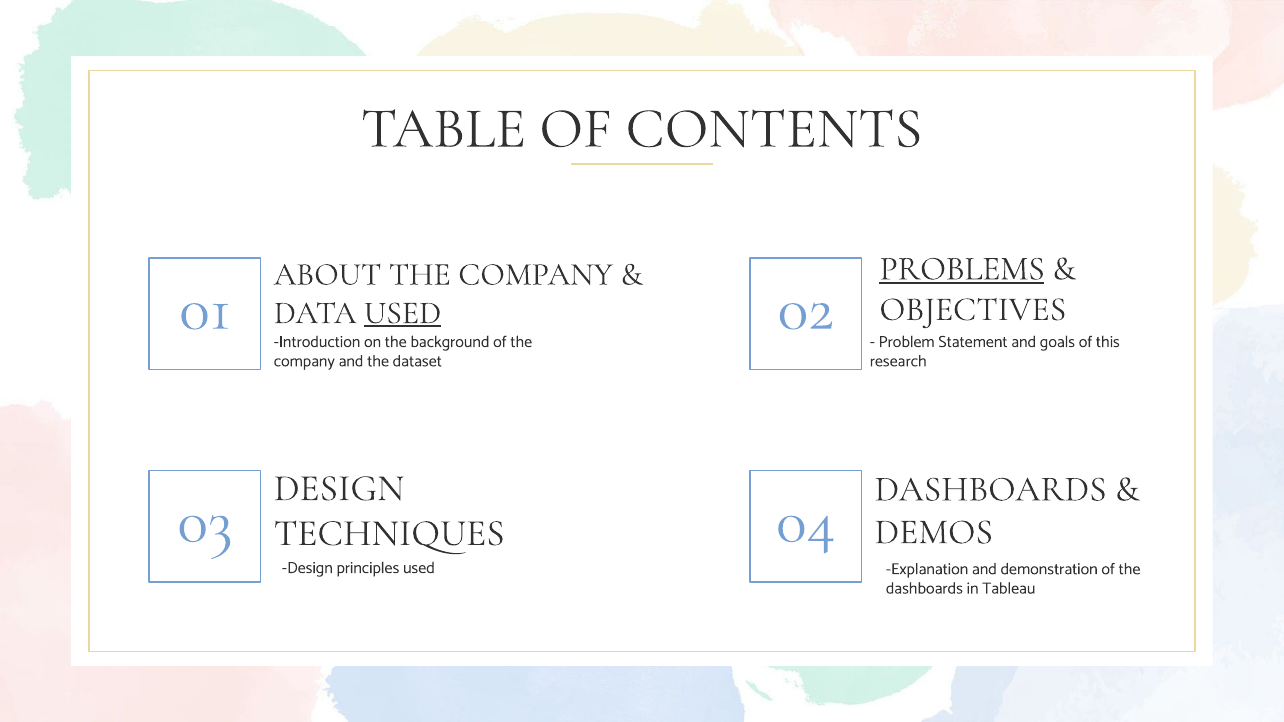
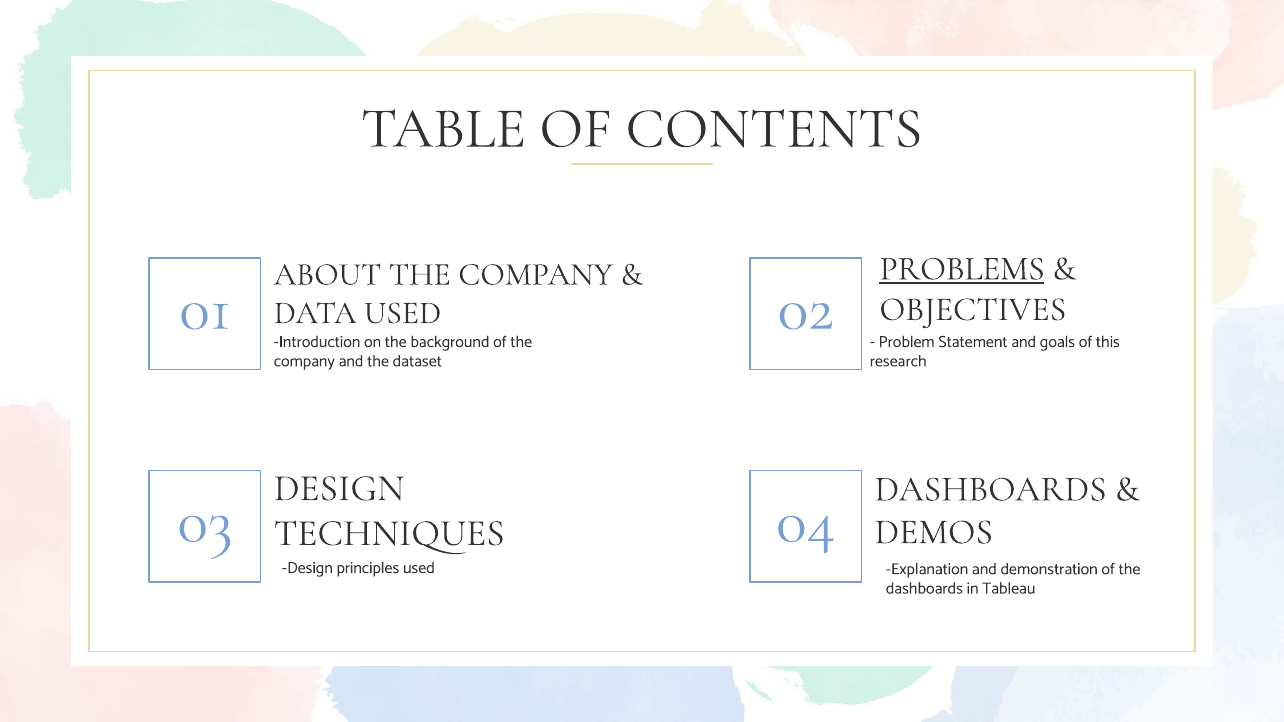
USED underline: present -> none (403, 313)
